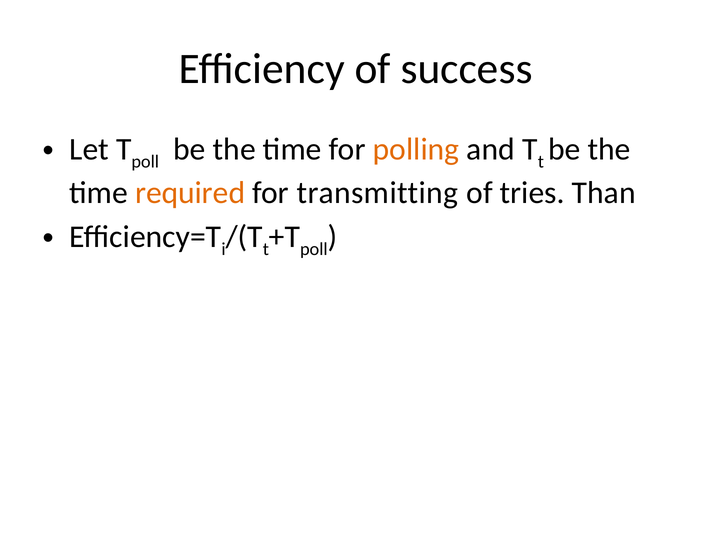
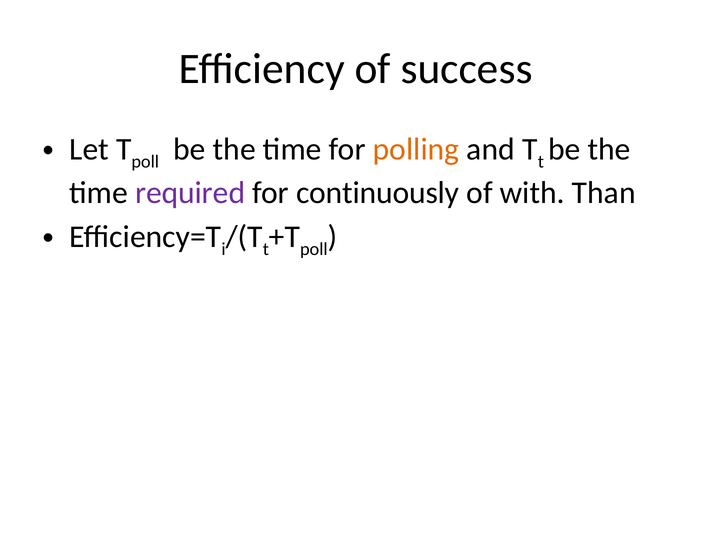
required colour: orange -> purple (190, 193)
transmitting: transmitting -> continuously (378, 193)
tries: tries -> with (532, 193)
